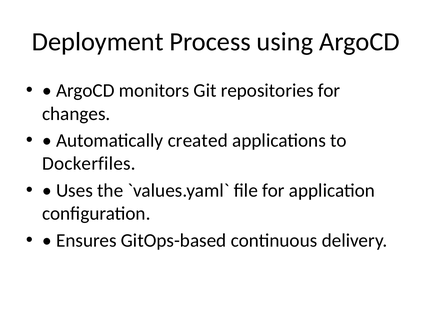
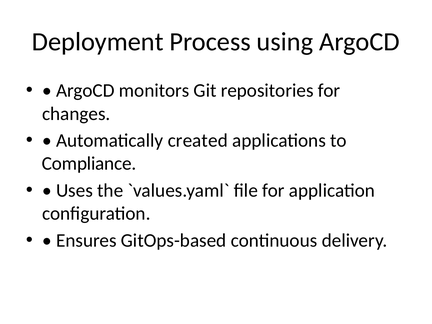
Dockerfiles: Dockerfiles -> Compliance (89, 164)
